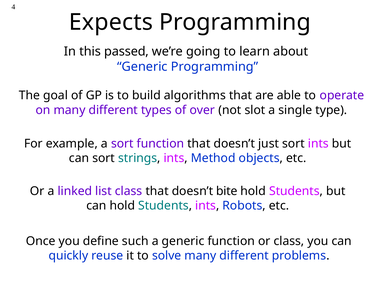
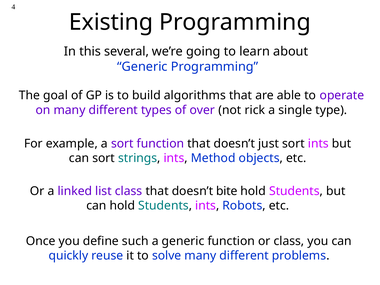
Expects: Expects -> Existing (111, 22)
passed: passed -> several (127, 52)
slot: slot -> rick (255, 110)
